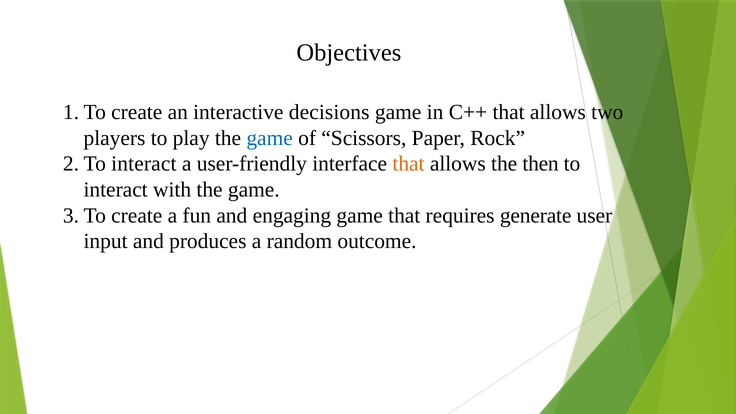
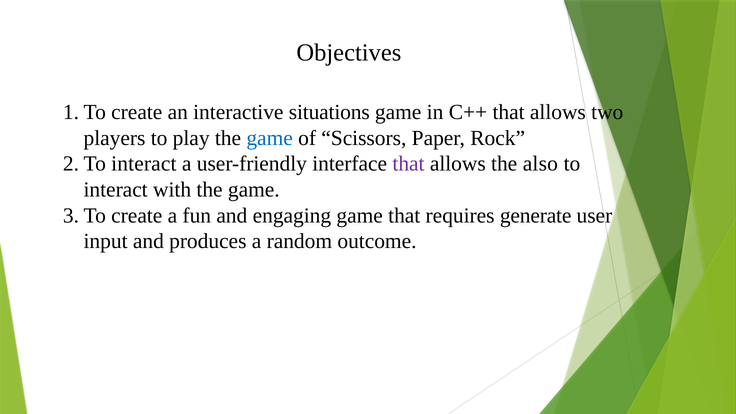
decisions: decisions -> situations (329, 112)
that colour: orange -> purple (409, 164)
then: then -> also (540, 164)
